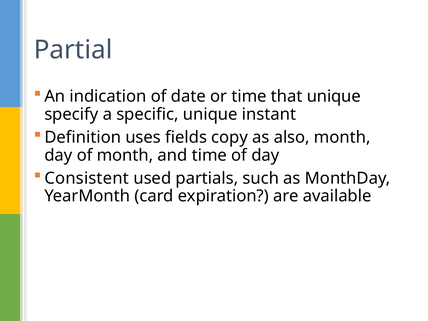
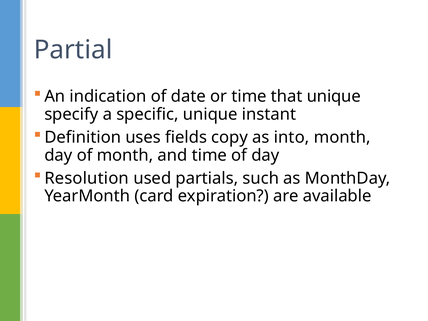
also: also -> into (292, 137)
Consistent: Consistent -> Resolution (87, 178)
